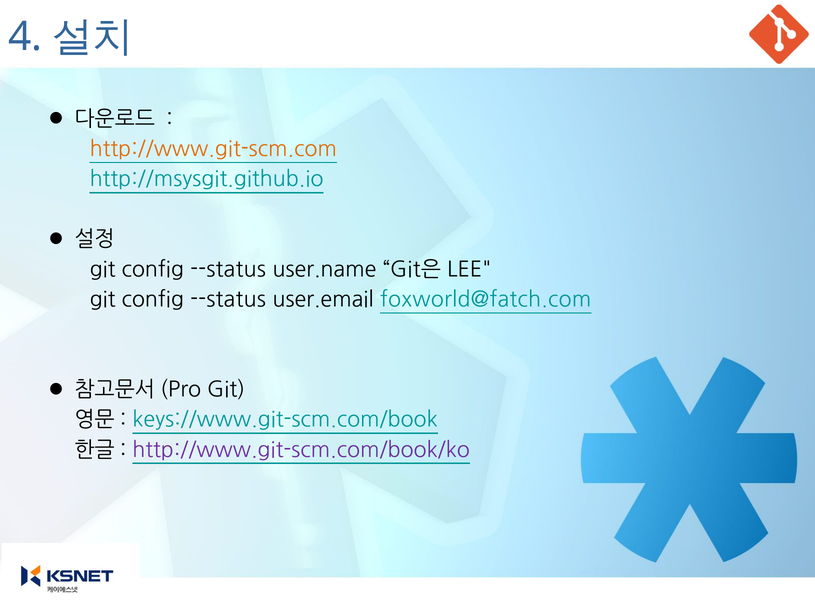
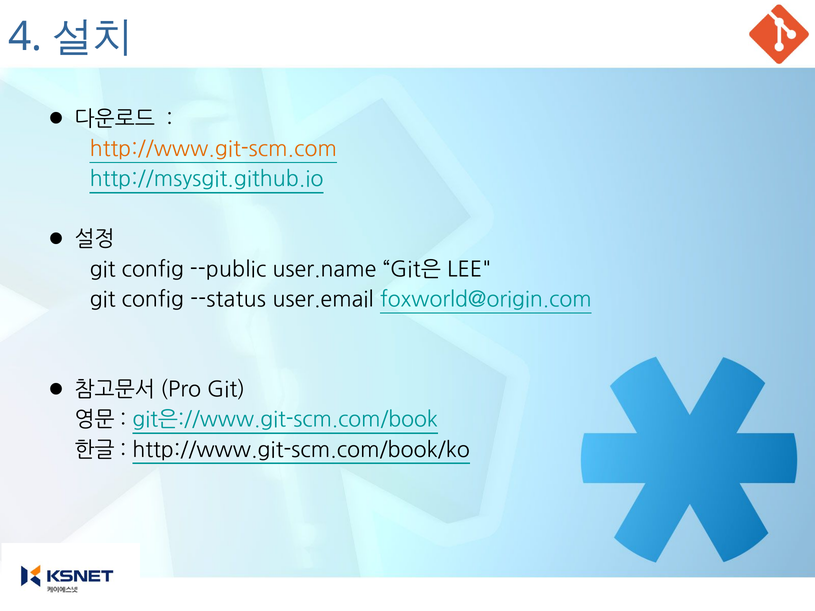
--status: --status -> --public (228, 270)
foxworld@fatch.com: foxworld@fatch.com -> foxworld@origin.com (486, 300)
keys://www.git-scm.com/book: keys://www.git-scm.com/book -> git은://www.git-scm.com/book (285, 420)
http://www.git-scm.com/book/ko colour: purple -> black (301, 450)
